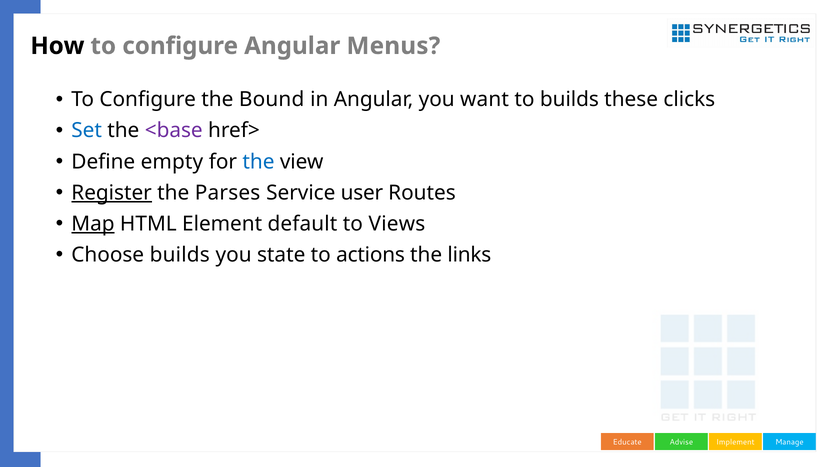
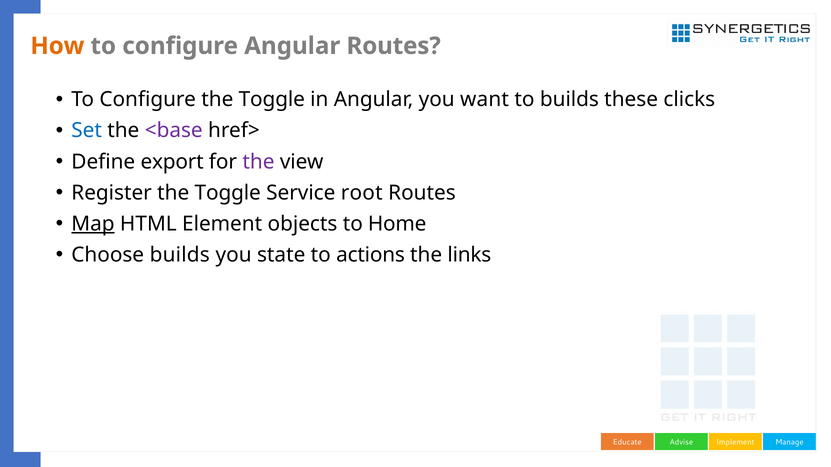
How colour: black -> orange (57, 46)
Angular Menus: Menus -> Routes (394, 46)
Configure the Bound: Bound -> Toggle (272, 100)
empty: empty -> export (172, 162)
the colour: blue -> purple (258, 162)
Register underline: present -> none (112, 193)
Parses: Parses -> Toggle (228, 193)
user: user -> root (362, 193)
default: default -> objects (302, 224)
Views: Views -> Home (397, 224)
